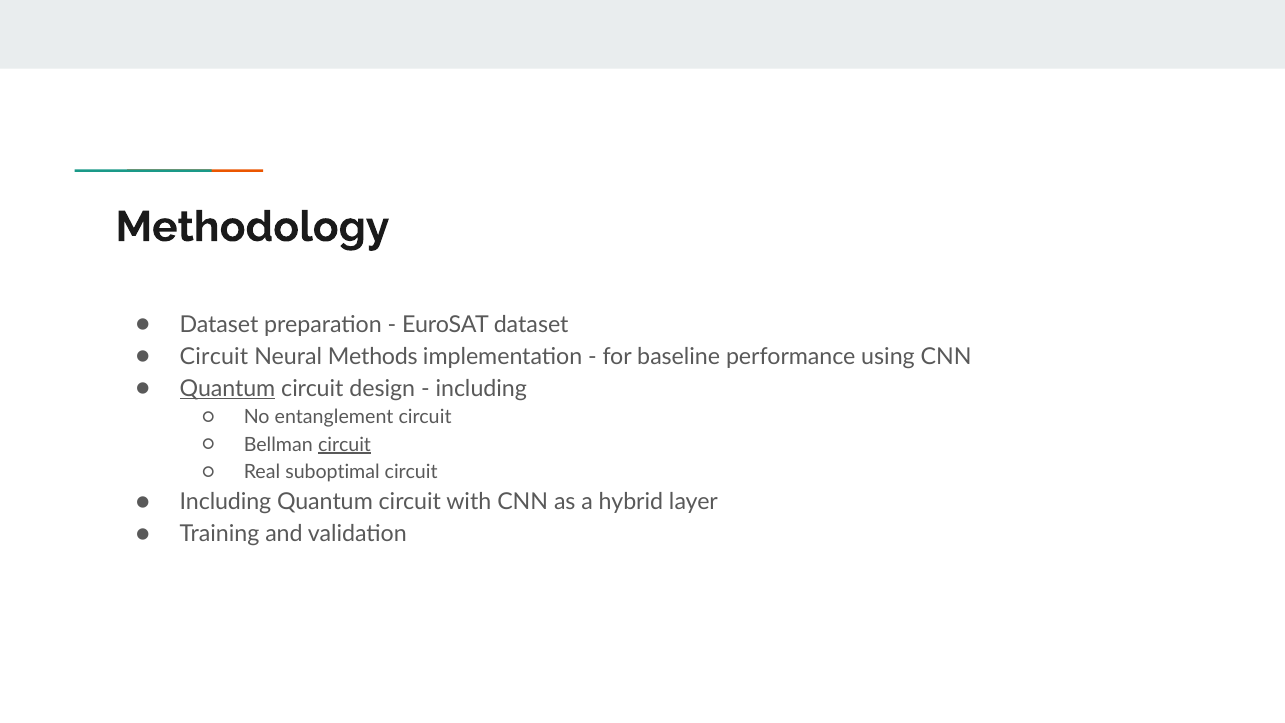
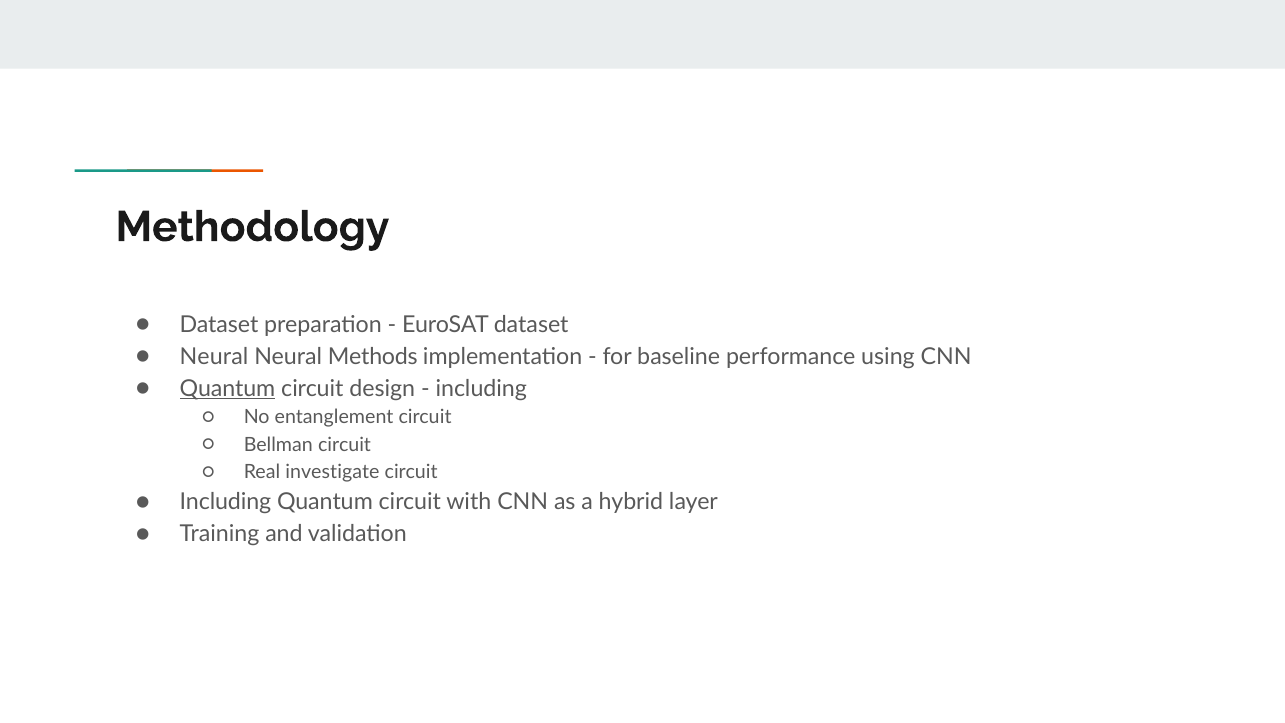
Circuit: Circuit -> Neural (214, 356)
circuit underline: present -> none (345, 445)
suboptimal: suboptimal -> investigate (332, 472)
